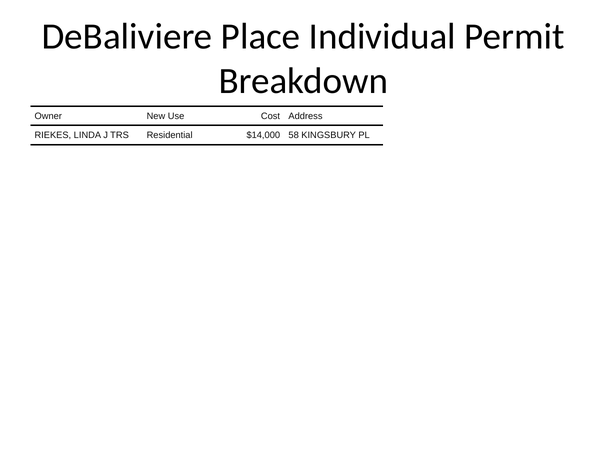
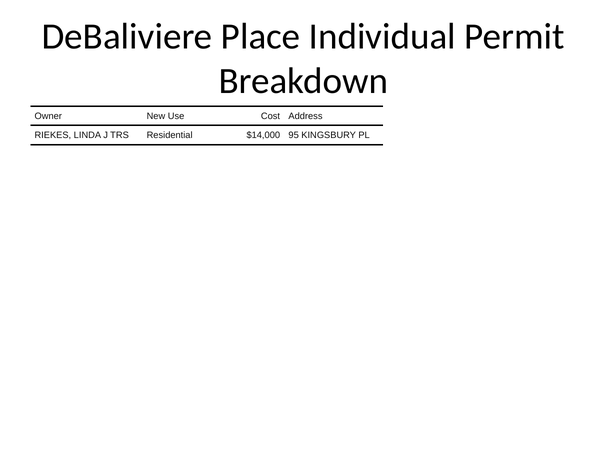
58: 58 -> 95 (294, 135)
